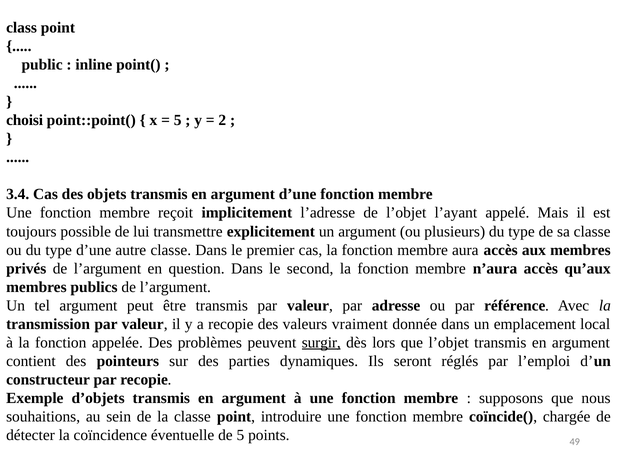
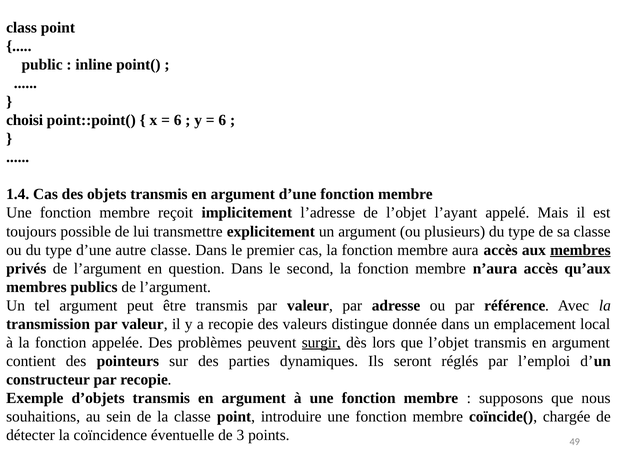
5: 5 -> 6 (178, 120)
2: 2 -> 6 (222, 120)
3.4: 3.4 -> 1.4 (18, 194)
membres underline: none -> present (580, 250)
vraiment: vraiment -> distingue (360, 324)
de 5: 5 -> 3 (240, 435)
